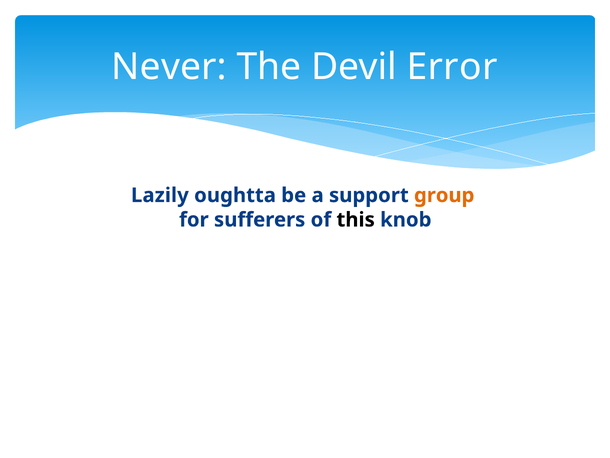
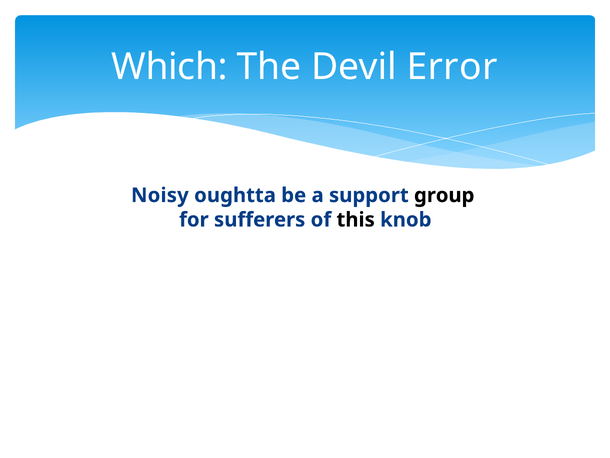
Never: Never -> Which (169, 67)
Lazily: Lazily -> Noisy (160, 195)
group colour: orange -> black (444, 195)
